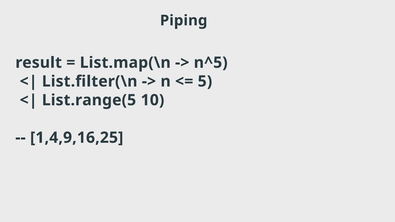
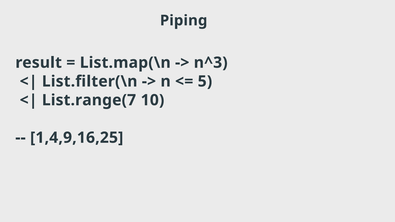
n^5: n^5 -> n^3 (211, 63)
List.range(5: List.range(5 -> List.range(7 (89, 100)
